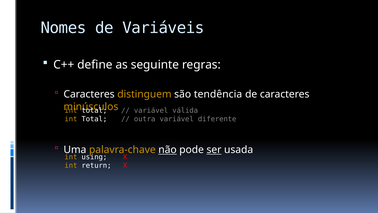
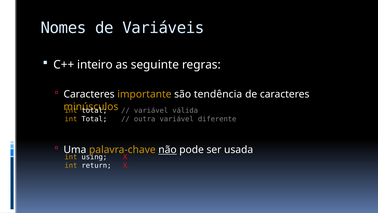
define: define -> inteiro (95, 65)
distinguem: distinguem -> importante (144, 94)
ser underline: present -> none (214, 150)
